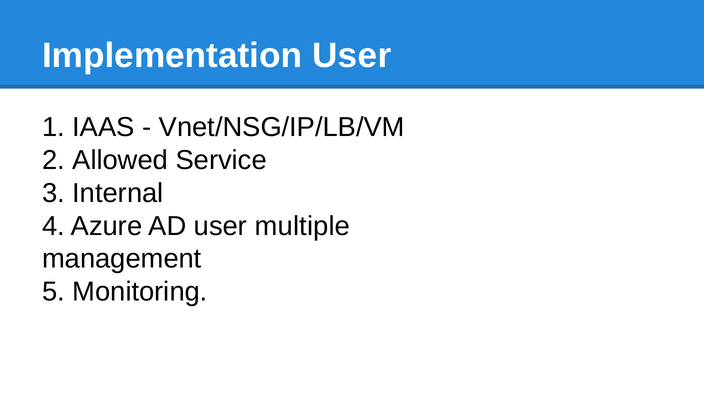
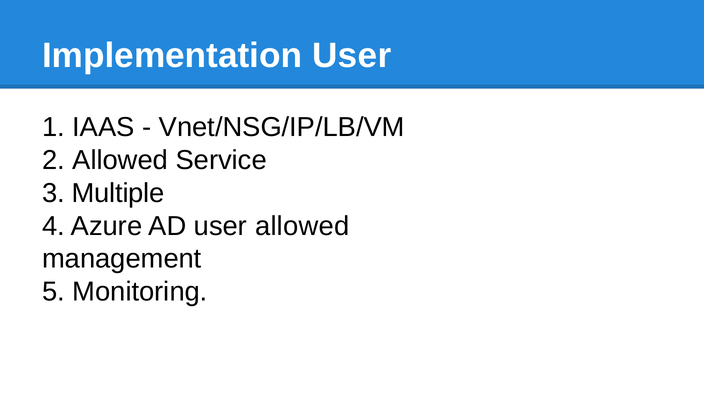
Internal: Internal -> Multiple (118, 193)
user multiple: multiple -> allowed (302, 226)
